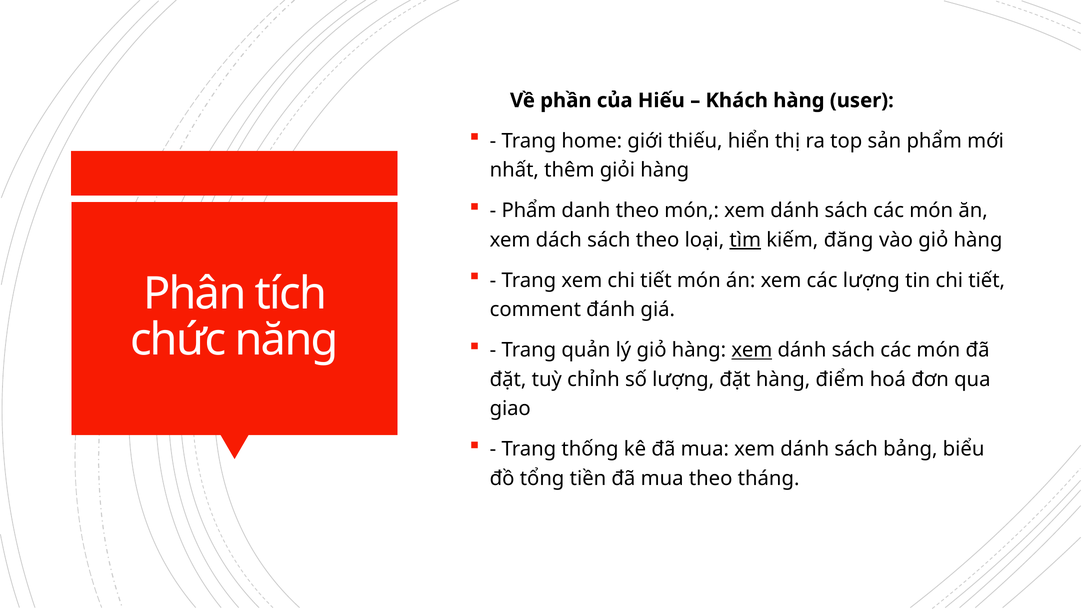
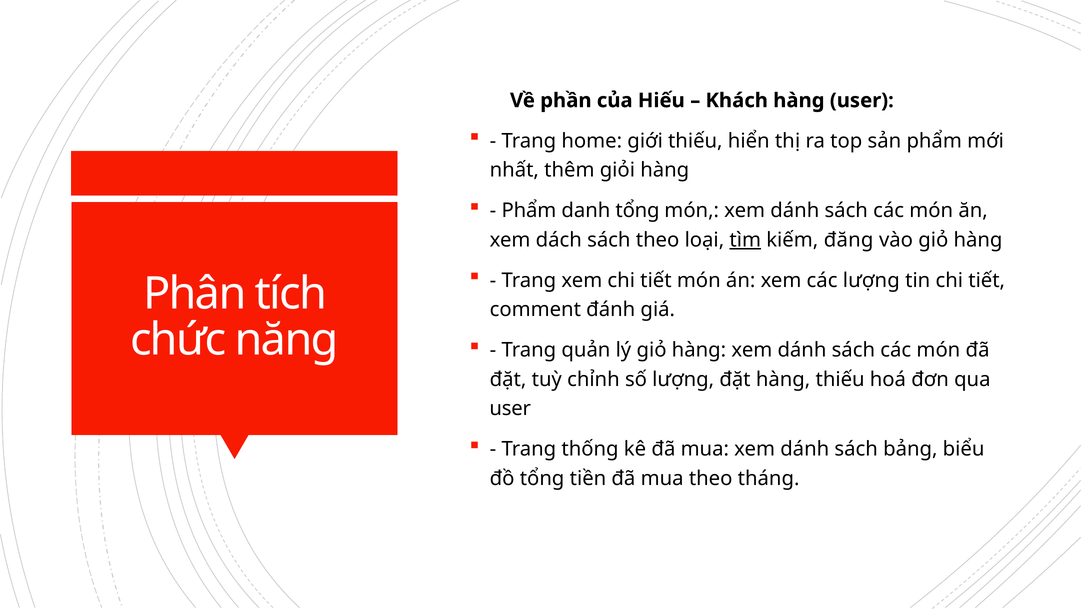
danh theo: theo -> tổng (638, 211)
xem underline: present -> none (752, 350)
hàng điểm: điểm -> thiếu (840, 380)
giao: giao -> user (510, 409)
